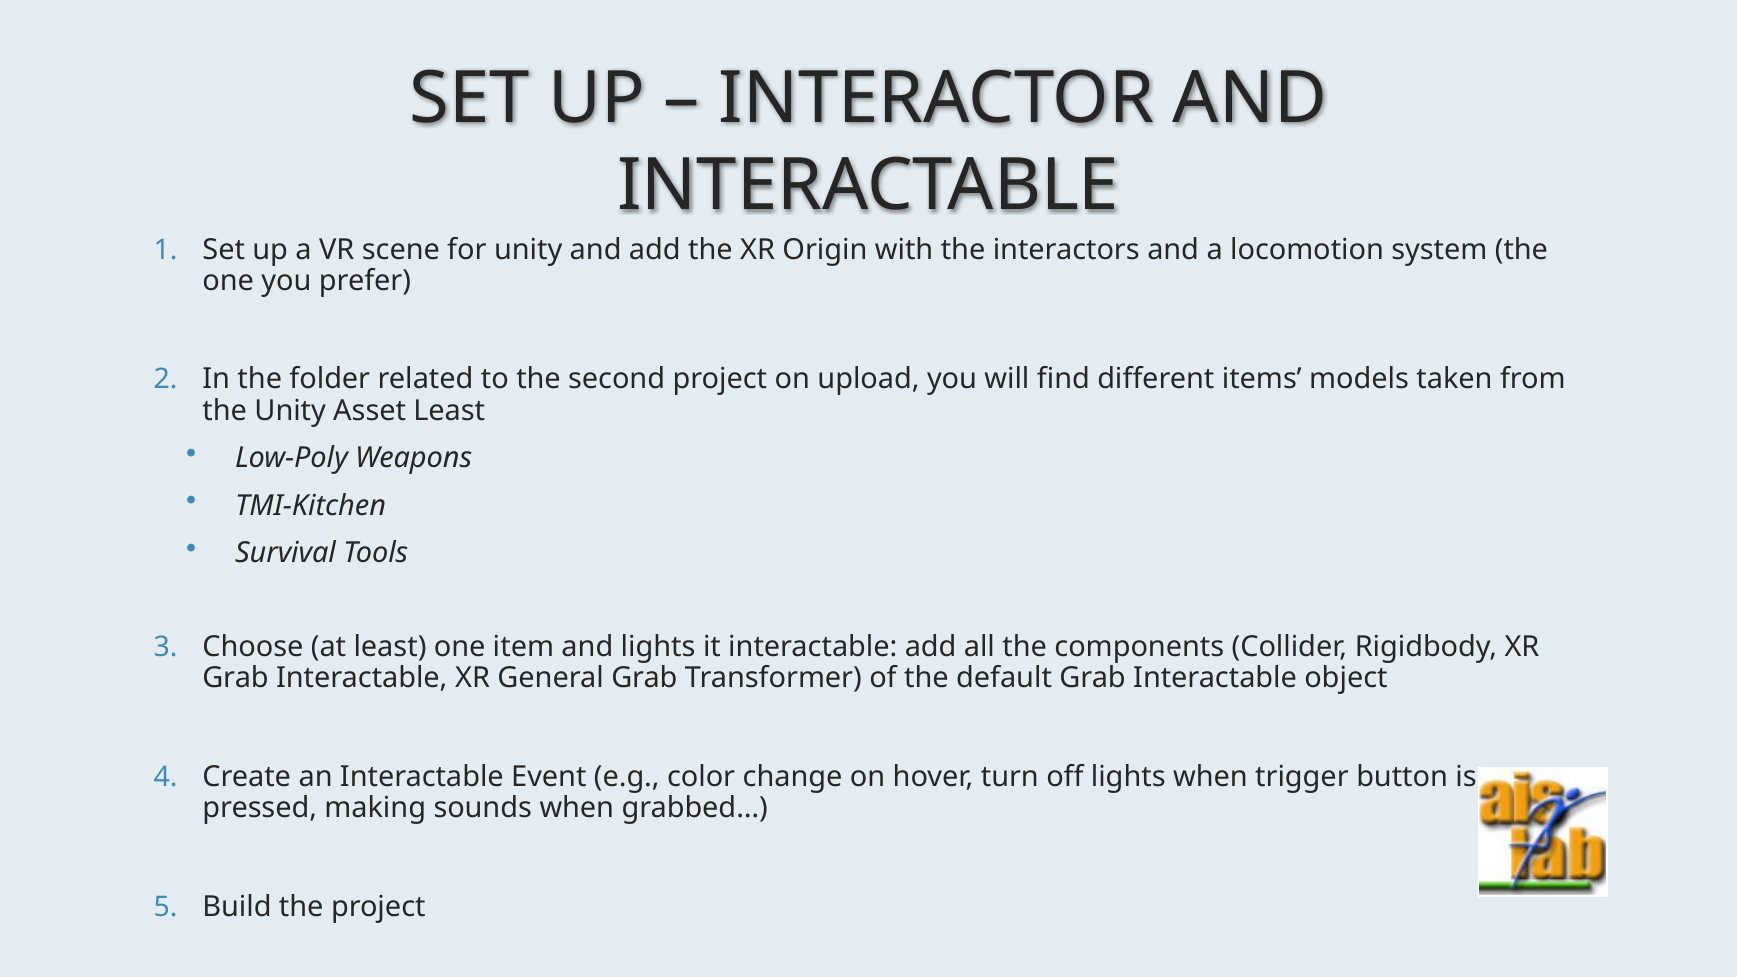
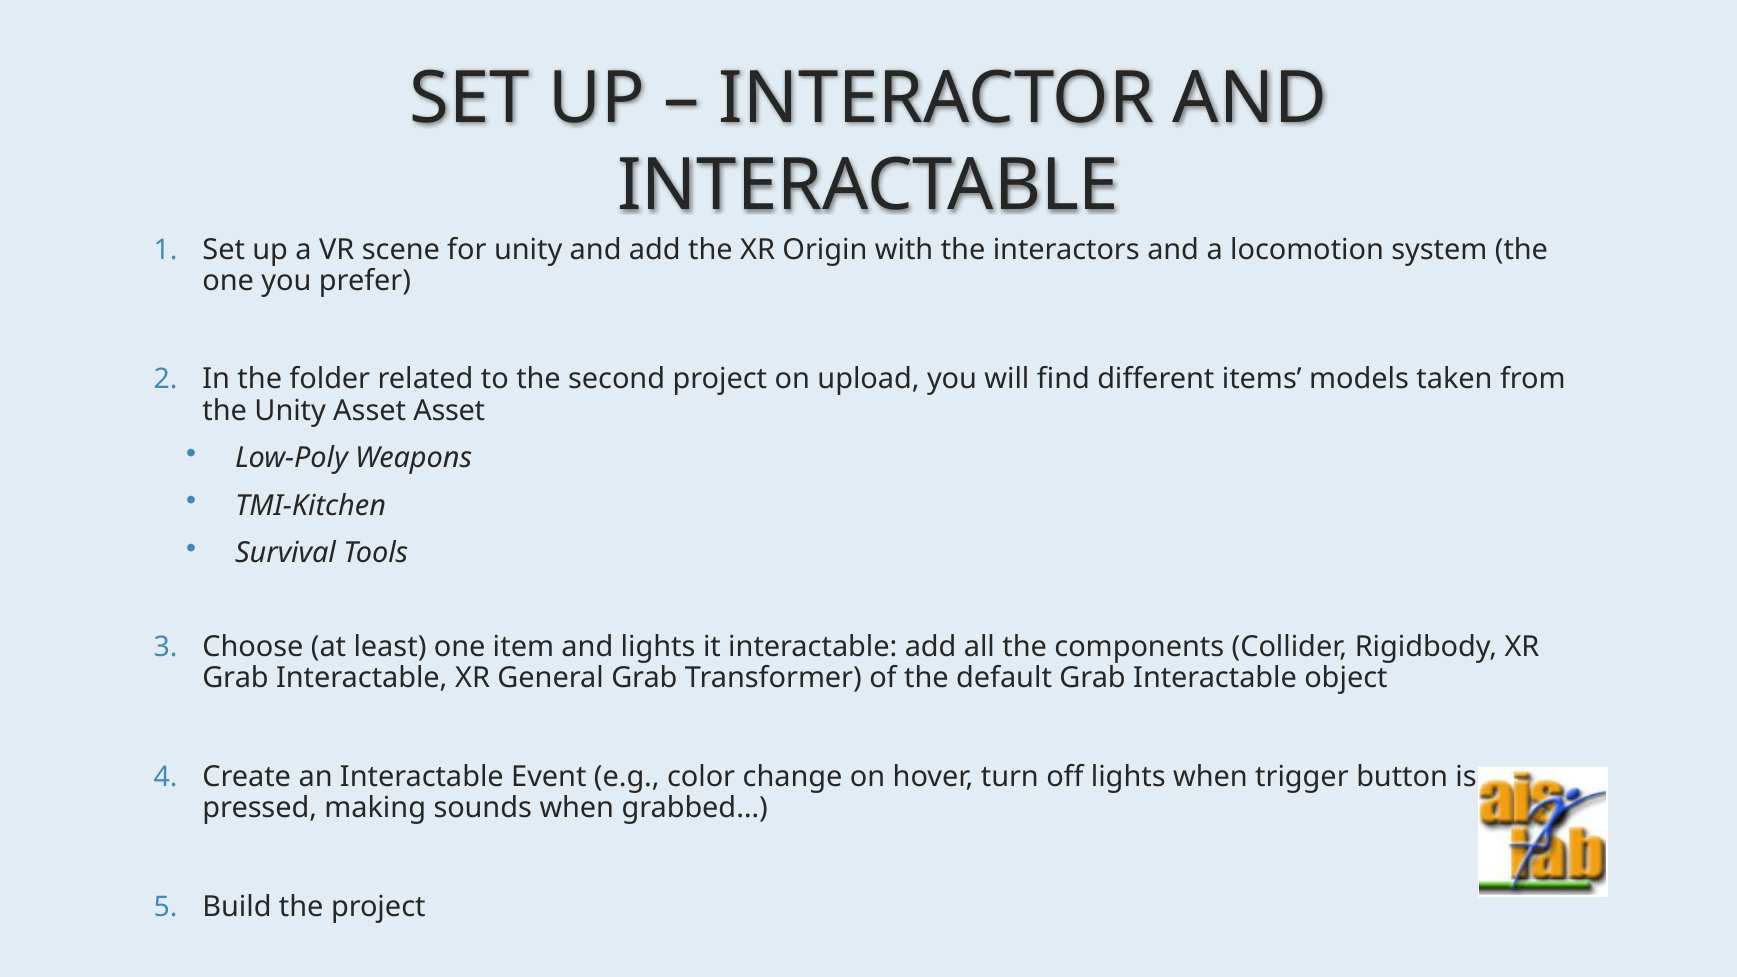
Asset Least: Least -> Asset (449, 411)
